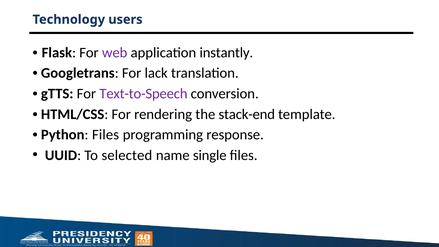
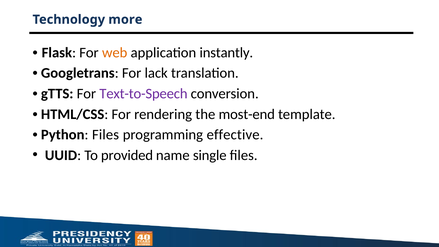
users: users -> more (125, 20)
web colour: purple -> orange (115, 53)
stack-end: stack-end -> most-end (247, 114)
response: response -> effective (235, 135)
selected: selected -> provided (127, 155)
